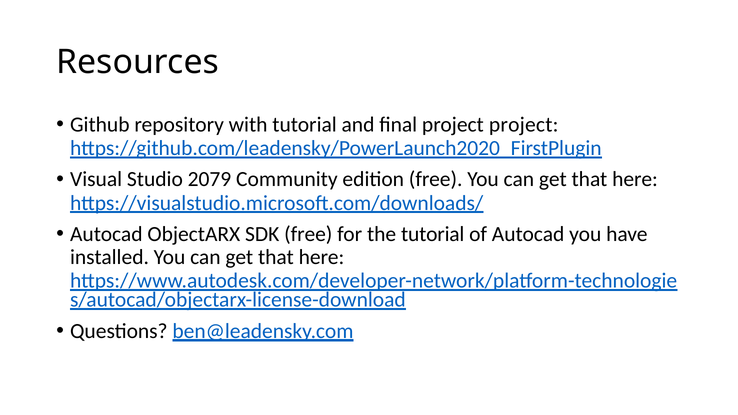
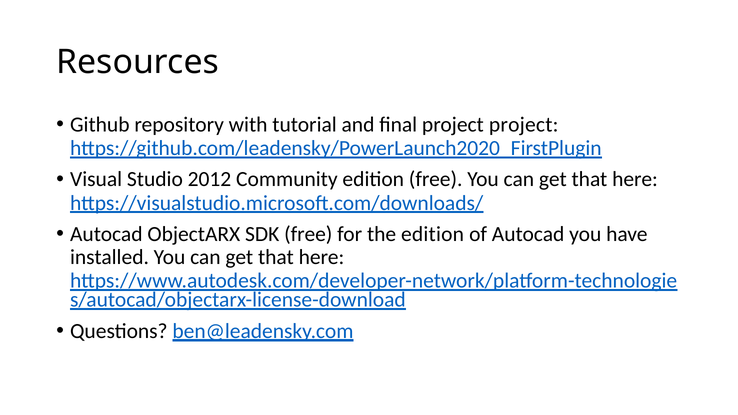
2079: 2079 -> 2012 (209, 179)
the tutorial: tutorial -> edition (433, 234)
